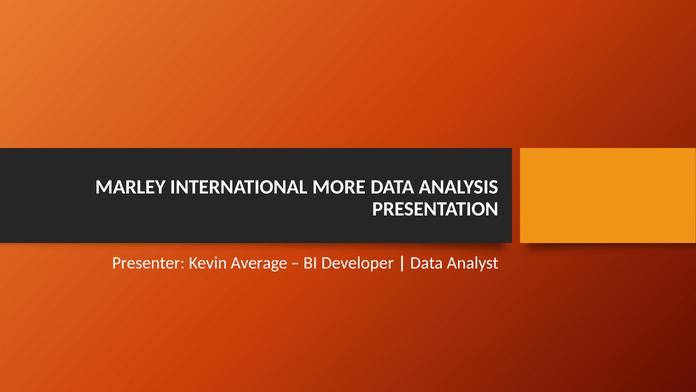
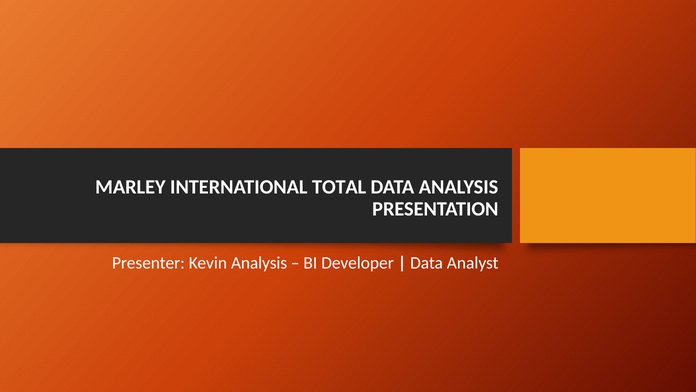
MORE: MORE -> TOTAL (339, 187)
Kevin Average: Average -> Analysis (259, 263)
